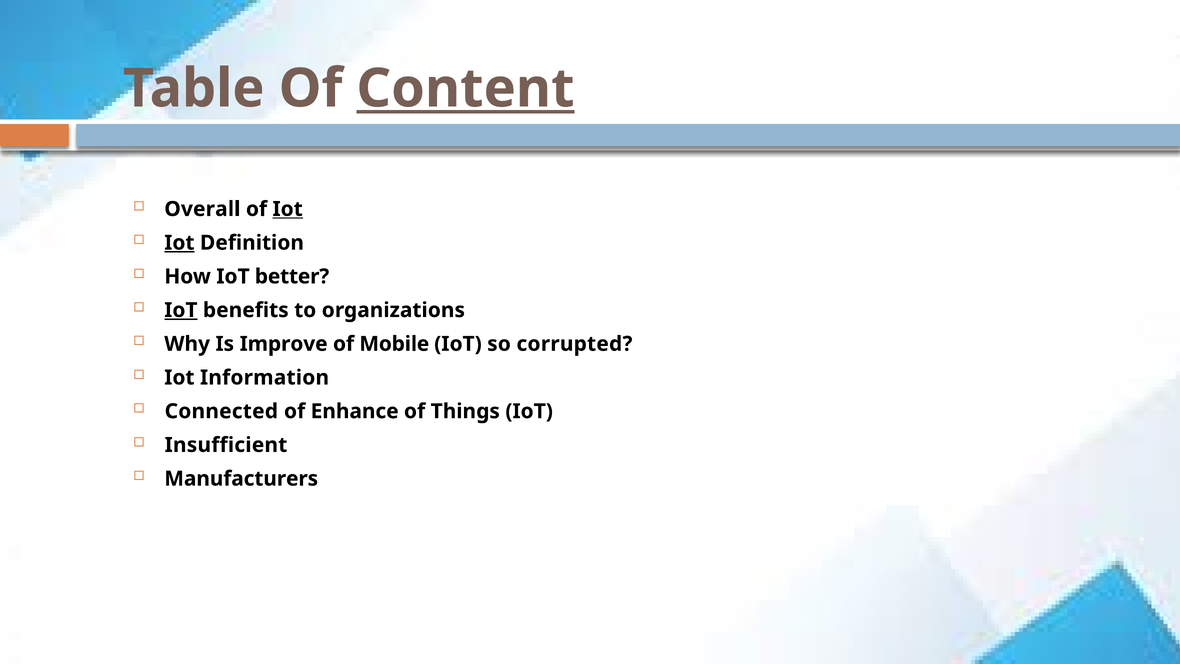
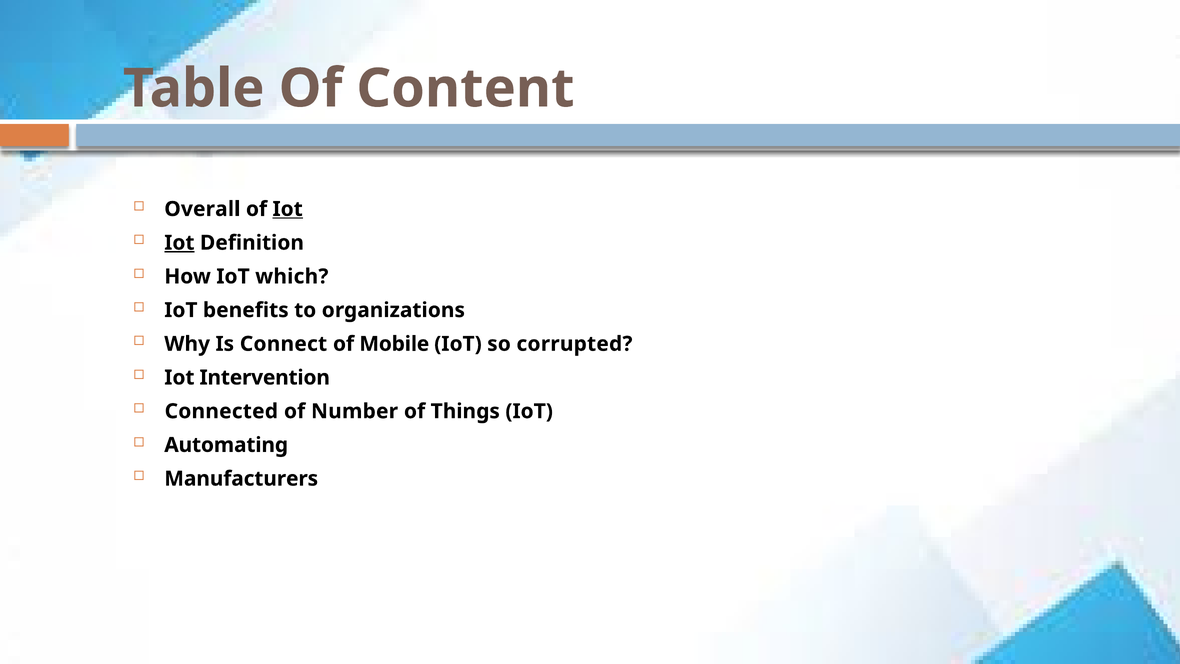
Content underline: present -> none (465, 89)
better: better -> which (292, 276)
IoT underline: present -> none (181, 310)
Improve: Improve -> Connect (283, 344)
Information: Information -> Intervention (265, 377)
Enhance: Enhance -> Number (355, 411)
Insufficient: Insufficient -> Automating (226, 445)
